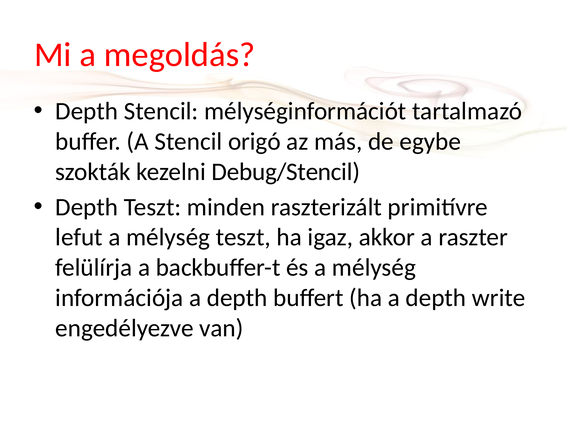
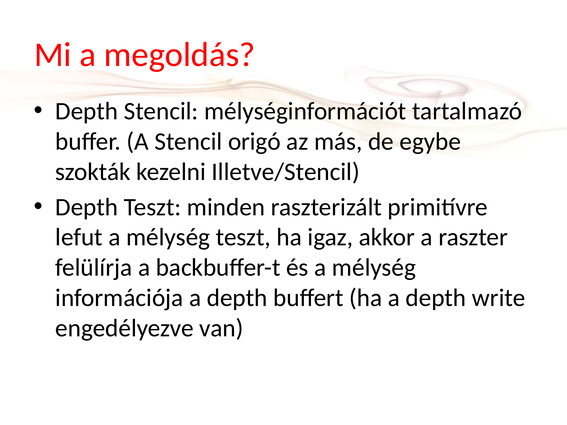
Debug/Stencil: Debug/Stencil -> Illetve/Stencil (286, 172)
